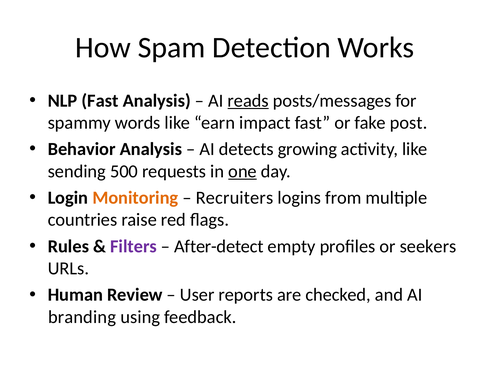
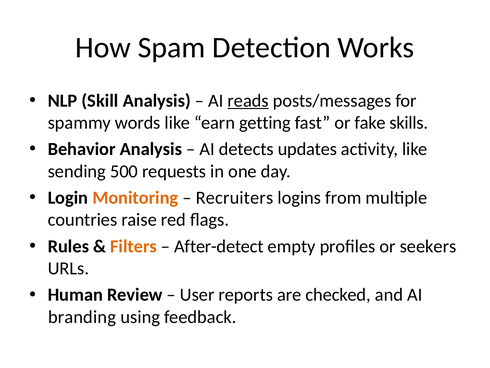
NLP Fast: Fast -> Skill (100, 101)
impact: impact -> getting (265, 123)
post: post -> skills (409, 123)
growing: growing -> updates (307, 149)
one underline: present -> none (243, 171)
Filters colour: purple -> orange (134, 246)
